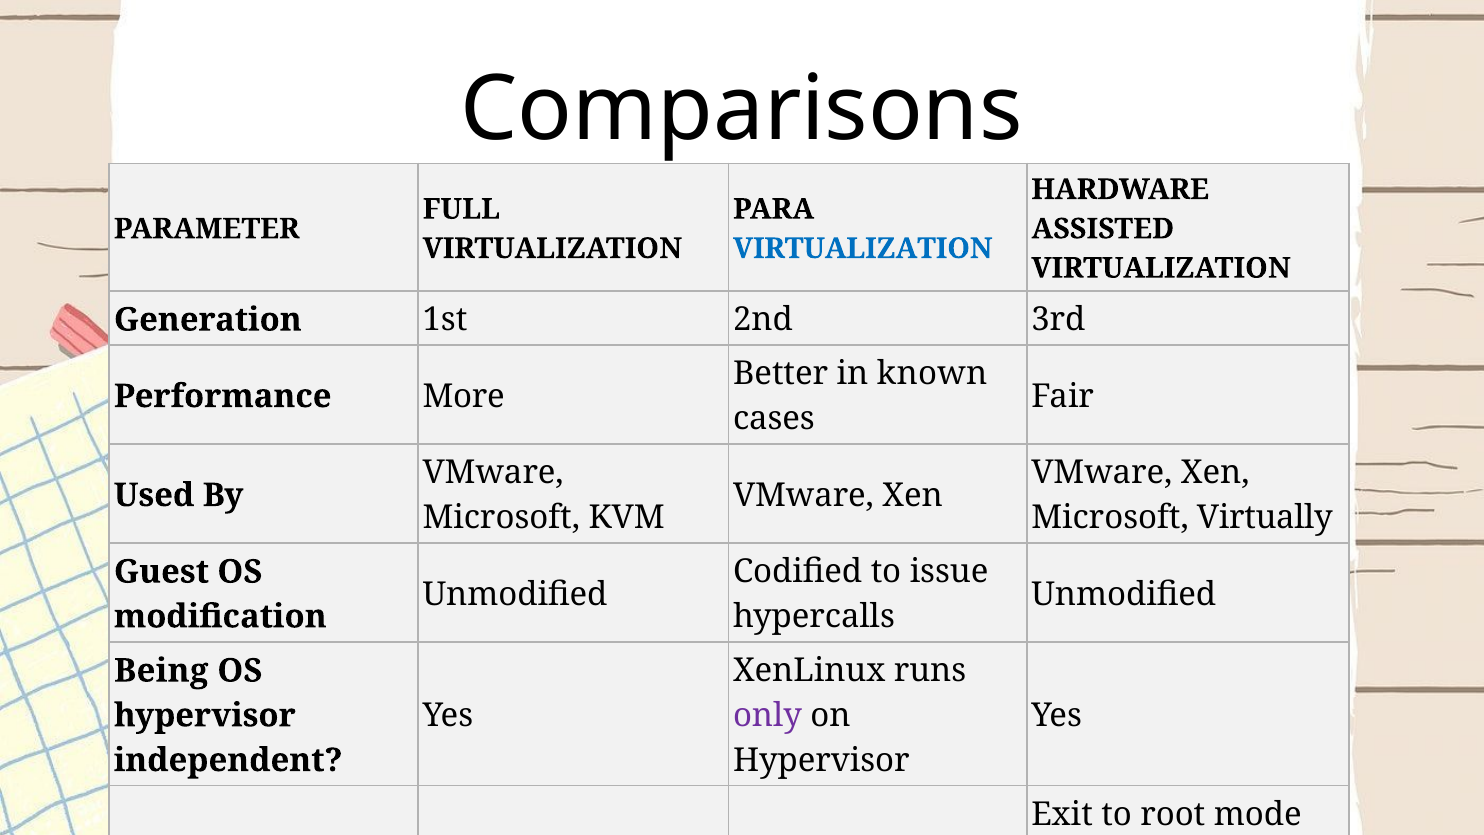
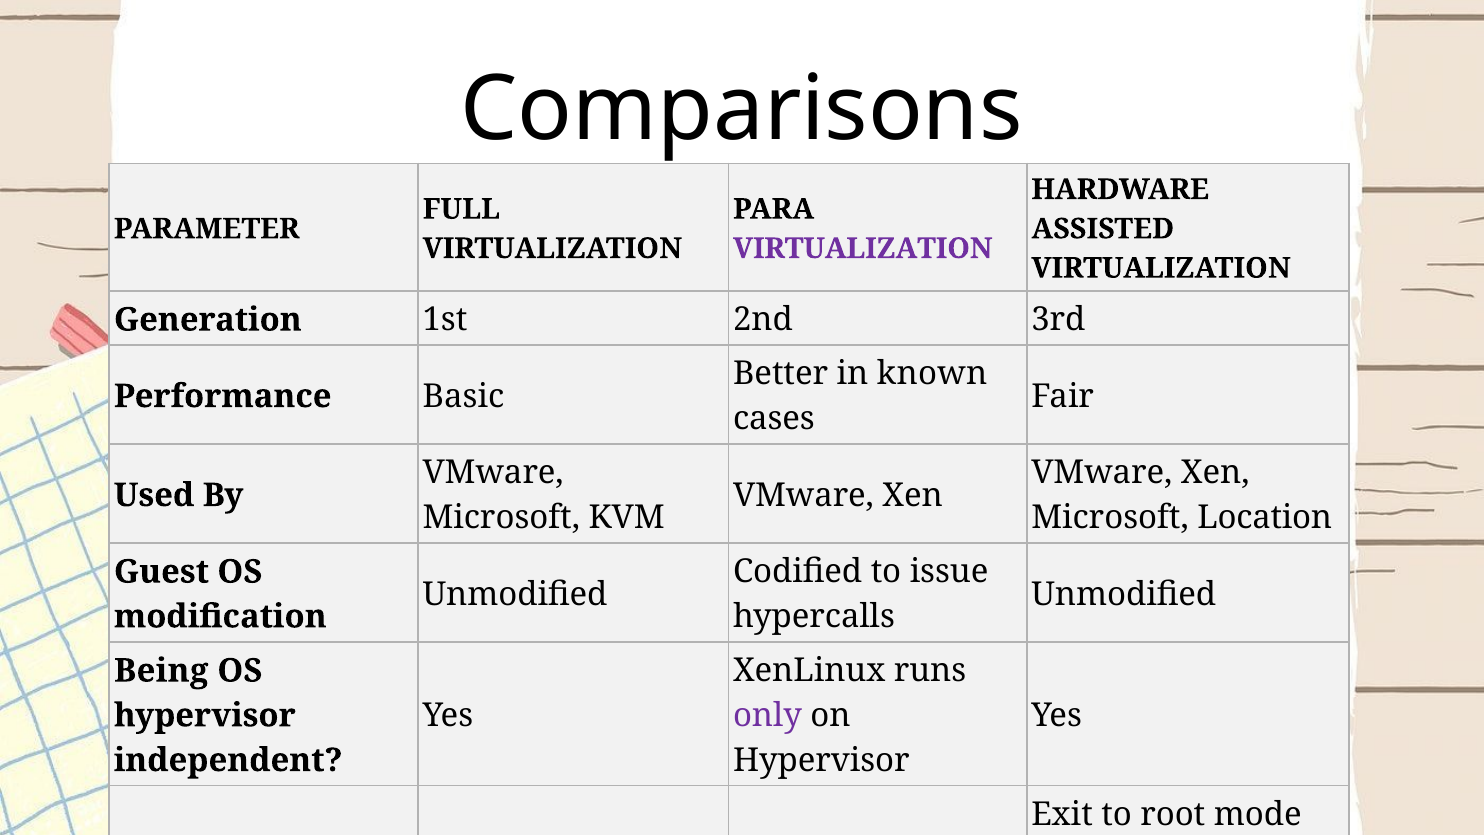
VIRTUALIZATION colour: blue -> purple (863, 248)
More: More -> Basic (463, 396)
Virtually: Virtually -> Location (1265, 518)
